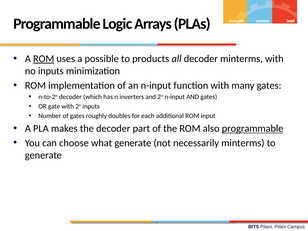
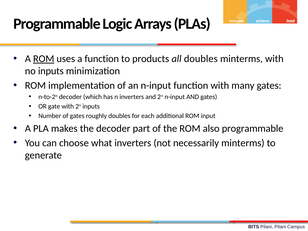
a possible: possible -> function (102, 59)
all decoder: decoder -> doubles (201, 59)
programmable underline: present -> none (253, 129)
what generate: generate -> inverters (133, 143)
